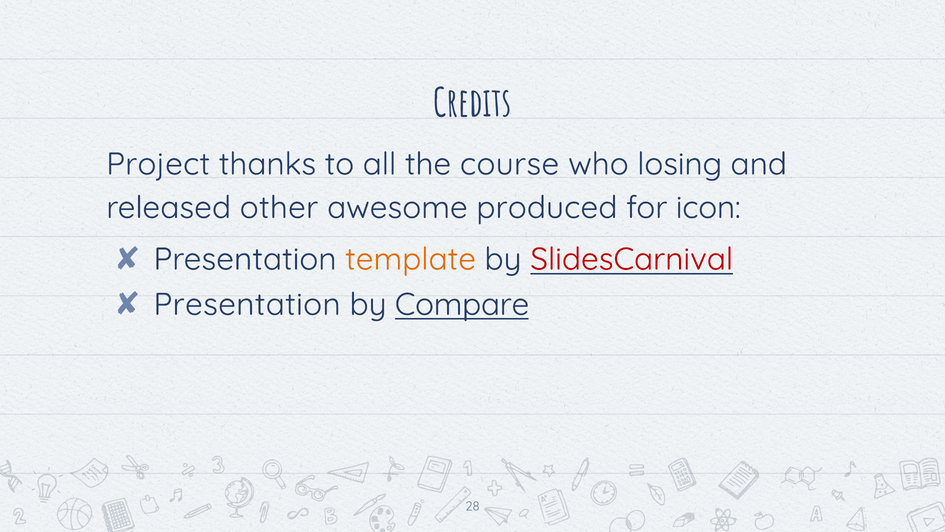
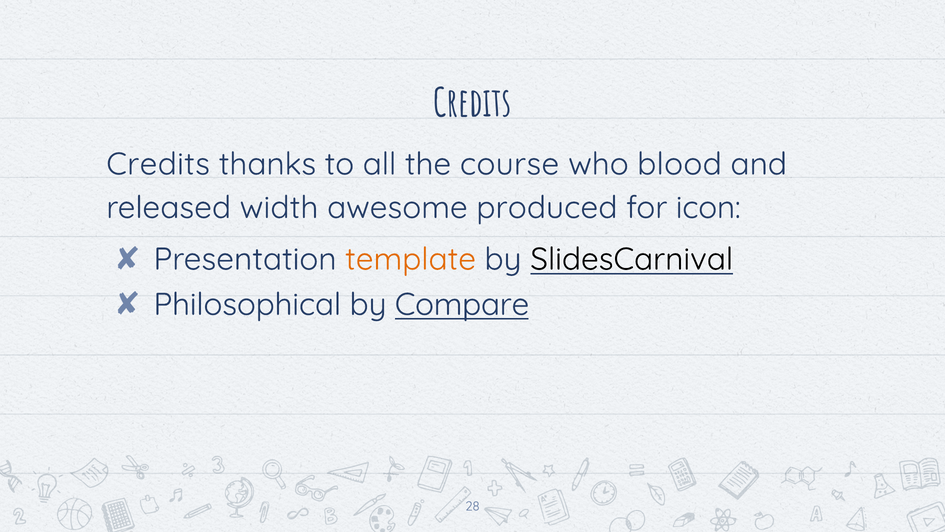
Project: Project -> Credits (158, 164)
losing: losing -> blood (679, 164)
other: other -> width (279, 207)
SlidesCarnival colour: red -> black (632, 259)
Presentation: Presentation -> Philosophical (247, 304)
